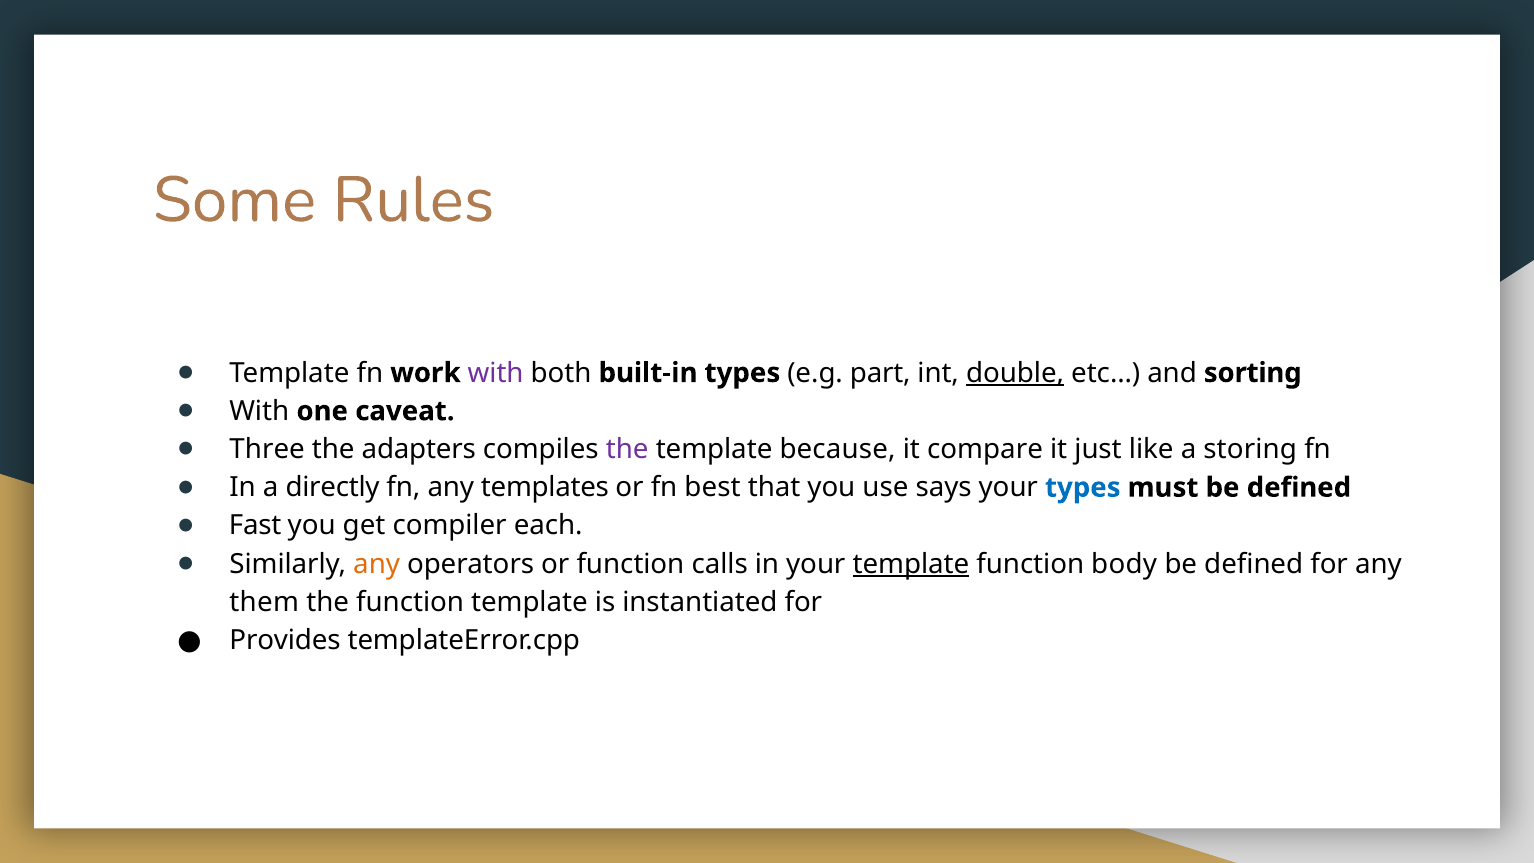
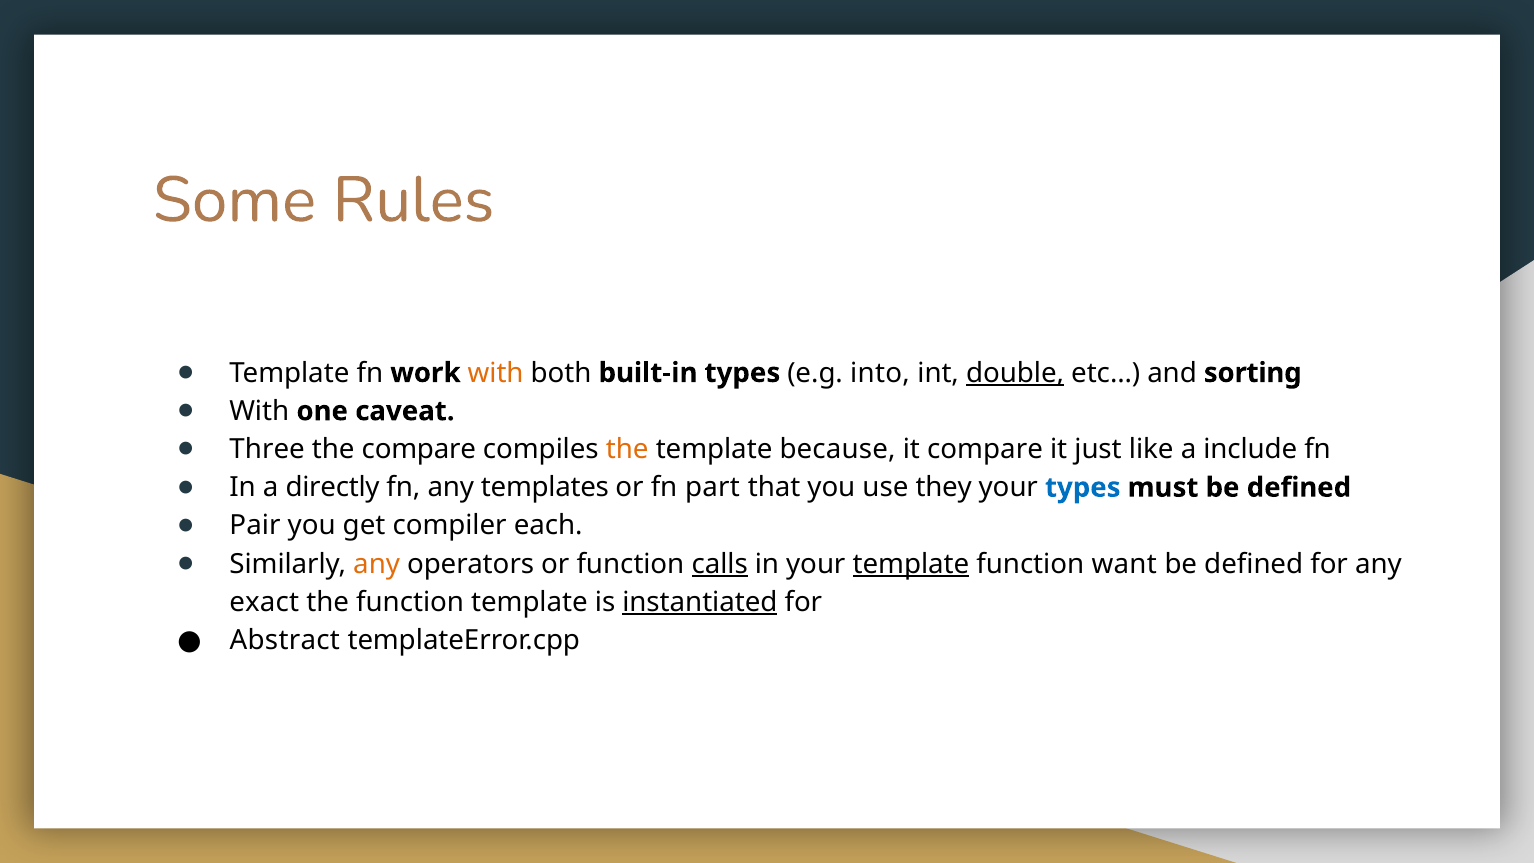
with colour: purple -> orange (496, 373)
part: part -> into (880, 373)
the adapters: adapters -> compare (419, 449)
the colour: purple -> orange (627, 449)
storing: storing -> include (1250, 449)
best: best -> part (712, 488)
says: says -> they (944, 488)
Fast: Fast -> Pair (255, 526)
calls underline: none -> present (720, 564)
body: body -> want (1124, 564)
them: them -> exact (264, 602)
instantiated underline: none -> present (700, 602)
Provides: Provides -> Abstract (285, 640)
